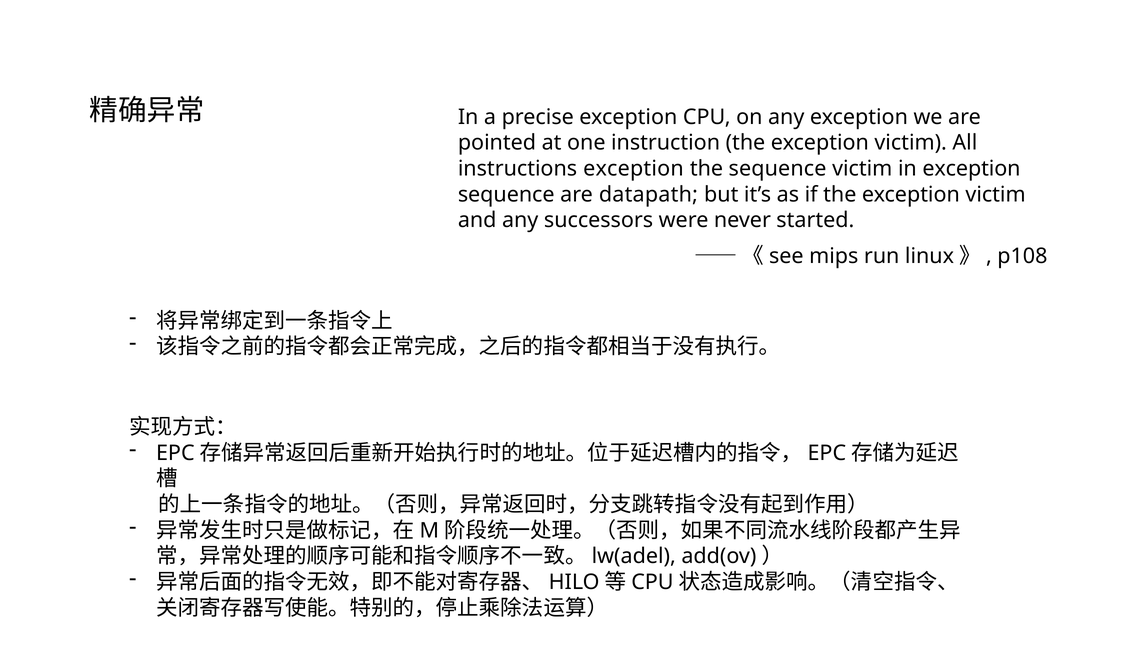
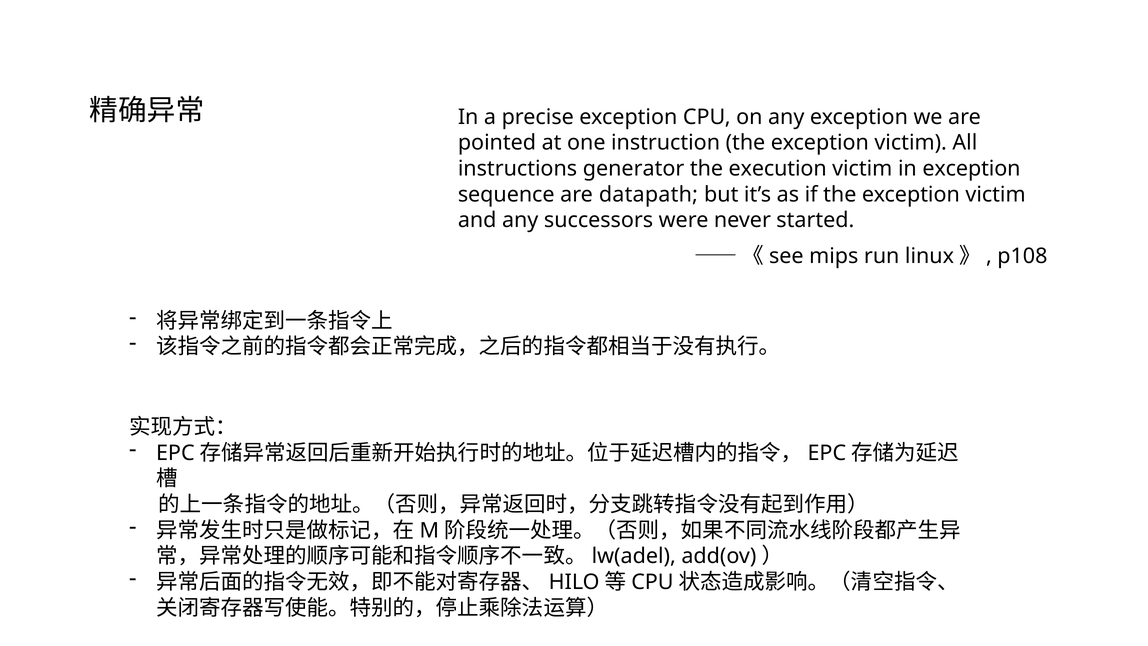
instructions exception: exception -> generator (634, 169)
the sequence: sequence -> execution (778, 169)
